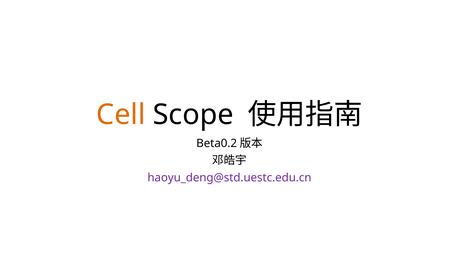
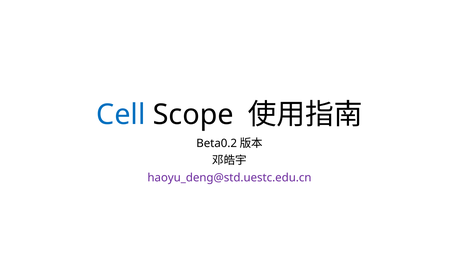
Cell colour: orange -> blue (121, 115)
